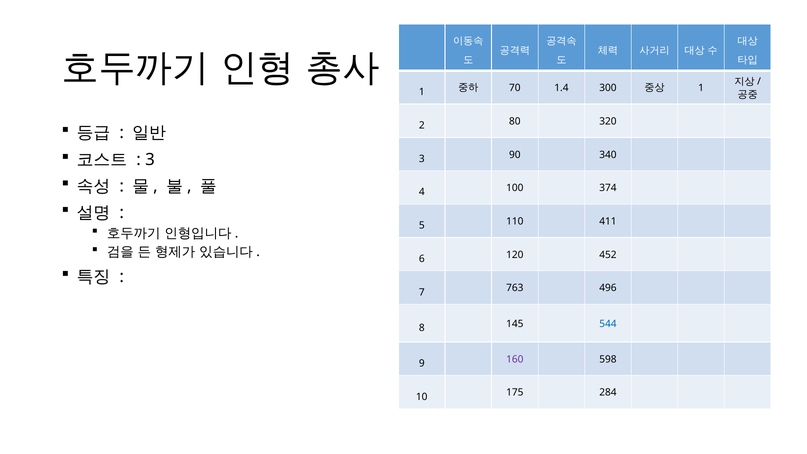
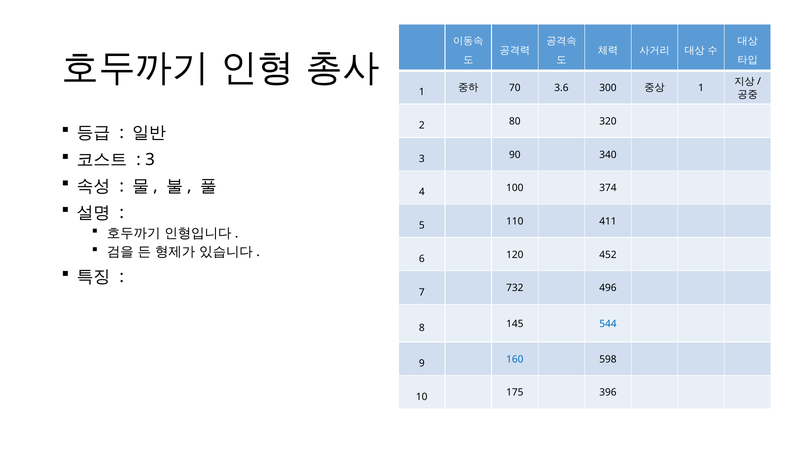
1.4: 1.4 -> 3.6 (561, 88)
763: 763 -> 732 (515, 288)
160 colour: purple -> blue (515, 359)
284: 284 -> 396 (608, 393)
